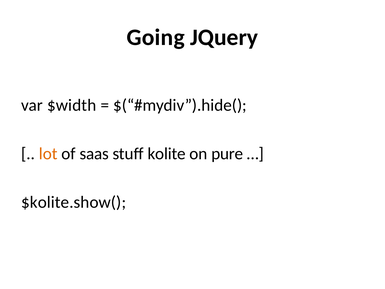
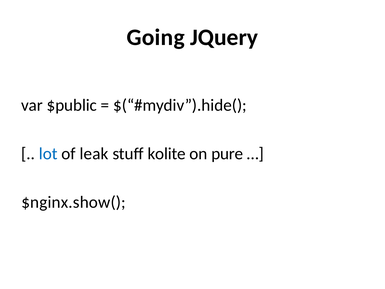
$width: $width -> $public (72, 105)
lot colour: orange -> blue (48, 154)
saas: saas -> leak (94, 154)
$kolite.show(: $kolite.show( -> $nginx.show( (74, 202)
